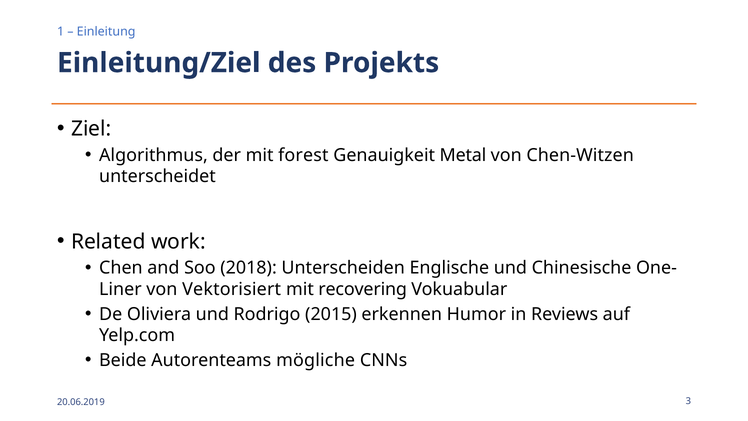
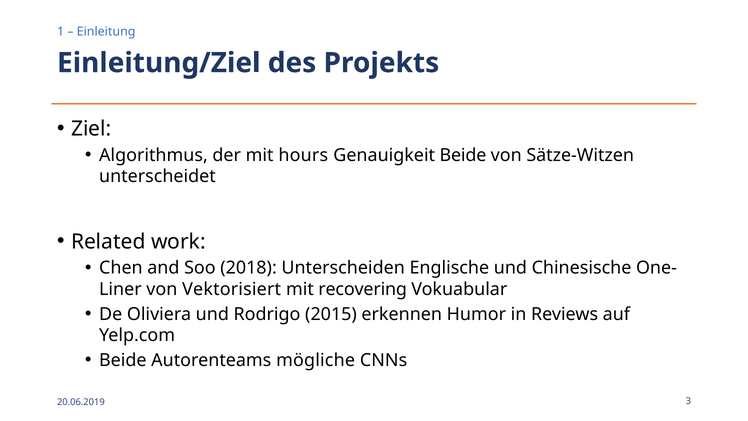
forest: forest -> hours (303, 155)
Genauigkeit Metal: Metal -> Beide (463, 155)
Chen-Witzen: Chen-Witzen -> Sätze-Witzen (580, 155)
